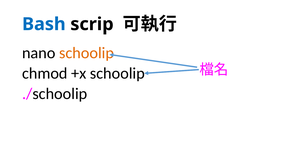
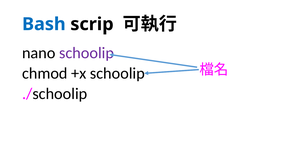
schoolip colour: orange -> purple (87, 53)
